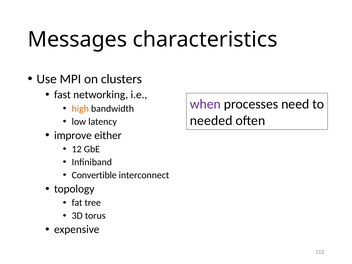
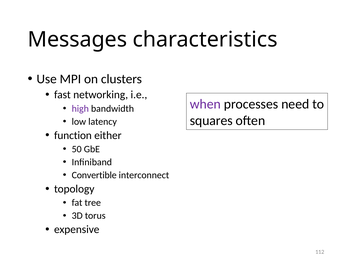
high colour: orange -> purple (80, 109)
needed: needed -> squares (211, 121)
improve: improve -> function (73, 135)
12: 12 -> 50 (77, 149)
